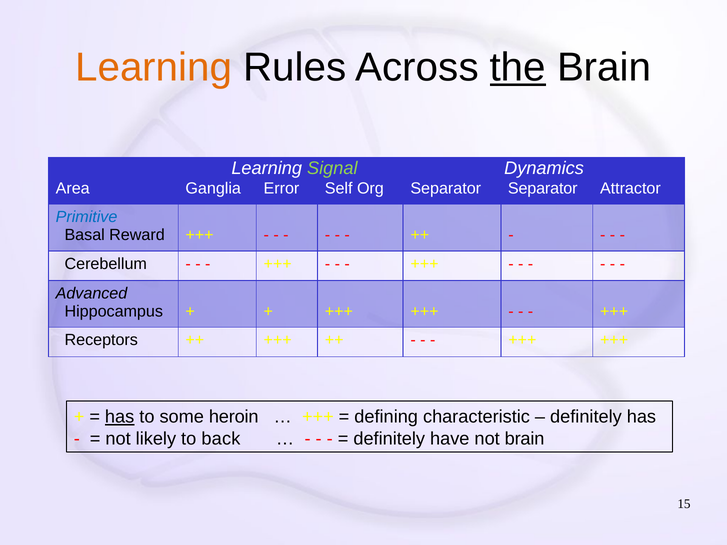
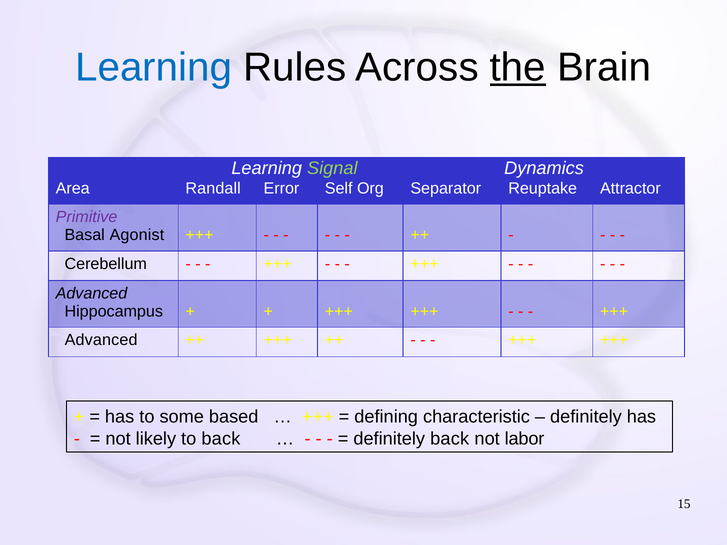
Learning colour: orange -> blue (154, 68)
Ganglia: Ganglia -> Randall (213, 188)
Separator Separator: Separator -> Reuptake (543, 188)
Primitive colour: blue -> purple (87, 217)
Reward: Reward -> Agonist (137, 235)
Receptors: Receptors -> Advanced (101, 340)
has underline: present -> none (120, 417)
heroin: heroin -> based (234, 417)
definitely have: have -> back (450, 439)
not brain: brain -> labor (525, 439)
